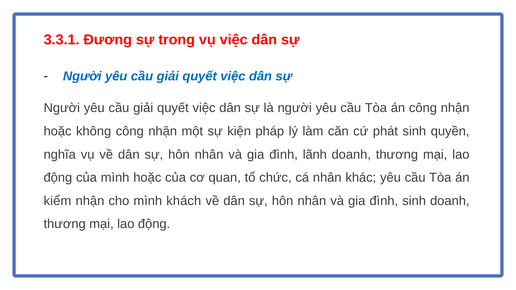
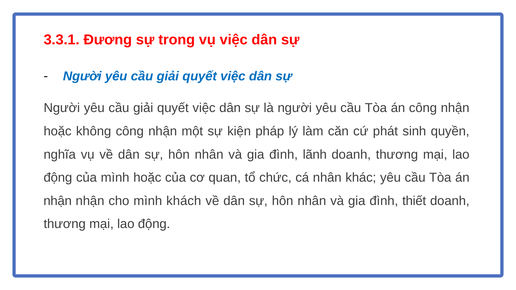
kiểm: kiểm -> nhận (58, 201)
đình sinh: sinh -> thiết (414, 201)
